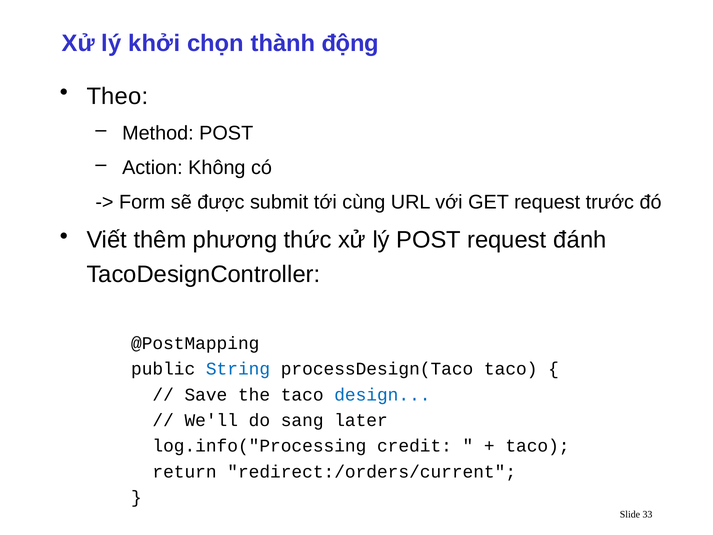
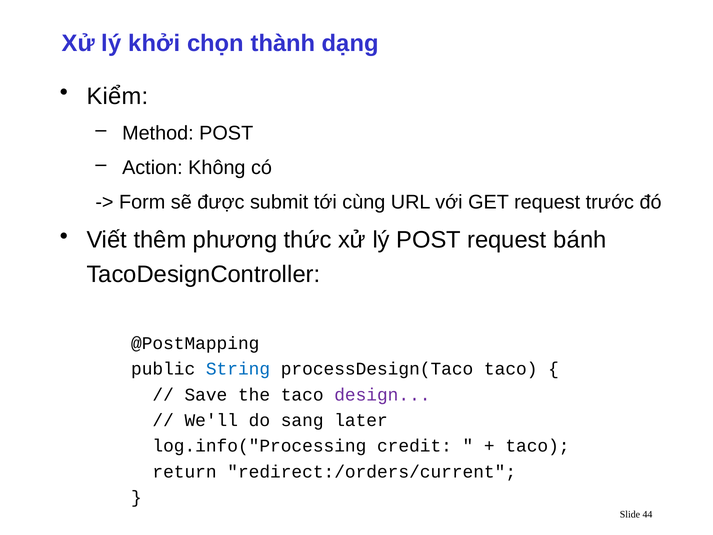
động: động -> dạng (350, 43)
Theo: Theo -> Kiểm (117, 96)
đánh: đánh -> bánh (580, 240)
design colour: blue -> purple (382, 394)
33: 33 -> 44 (647, 514)
